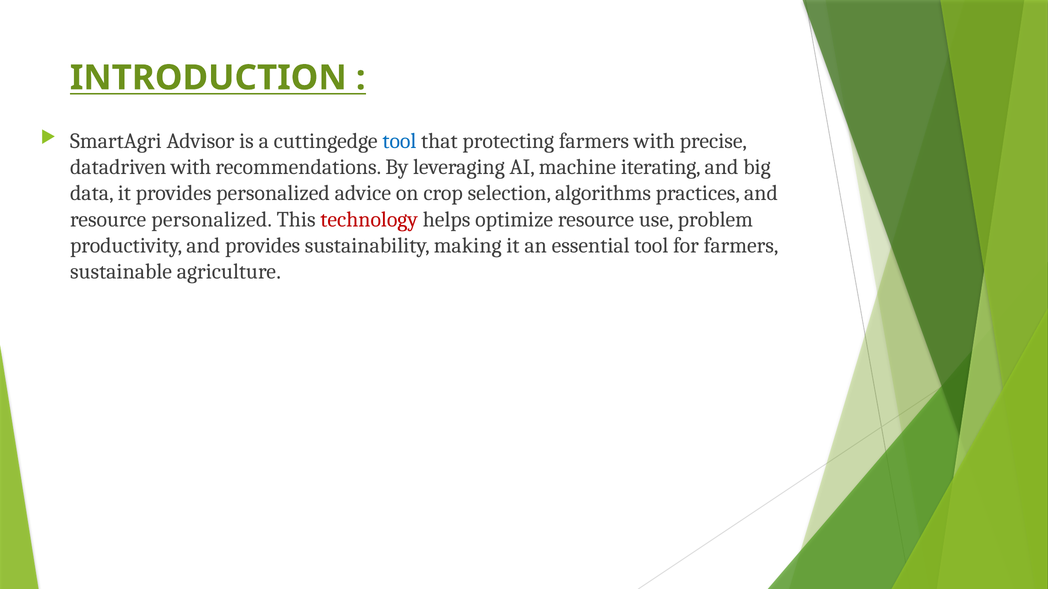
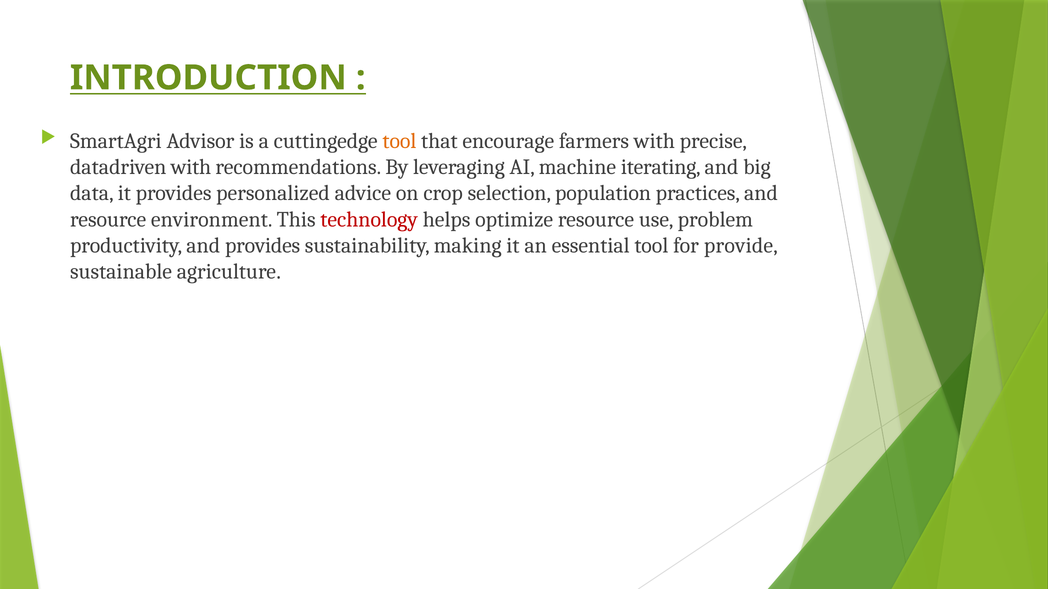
tool colour: blue -> orange (399, 141)
protecting: protecting -> encourage (508, 141)
algorithms: algorithms -> population (603, 193)
resource personalized: personalized -> environment (212, 220)
for farmers: farmers -> provide (741, 246)
